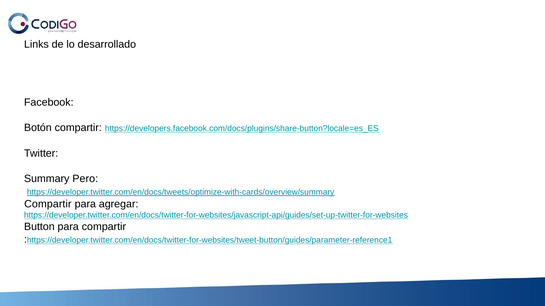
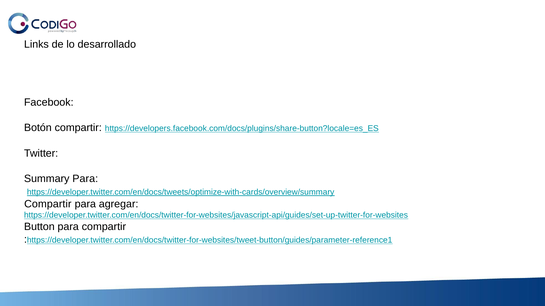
Summary Pero: Pero -> Para (85, 179)
